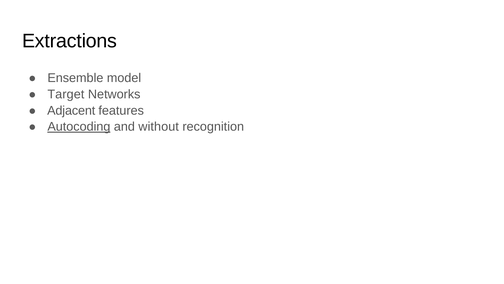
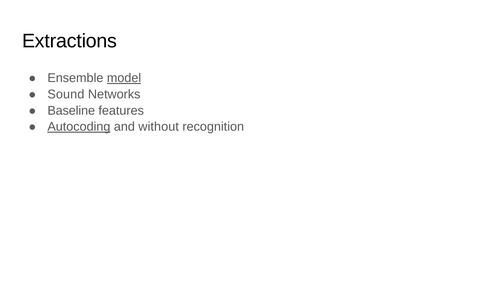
model underline: none -> present (124, 78)
Target: Target -> Sound (66, 94)
Adjacent: Adjacent -> Baseline (71, 110)
